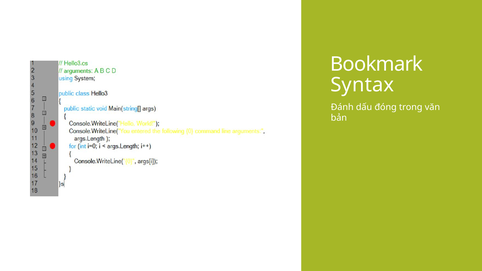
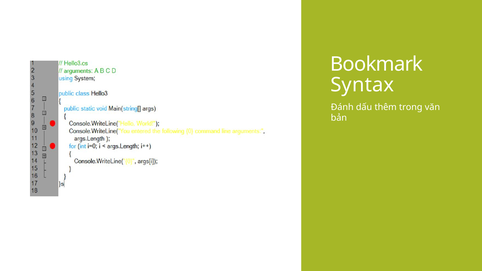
đóng: đóng -> thêm (386, 107)
